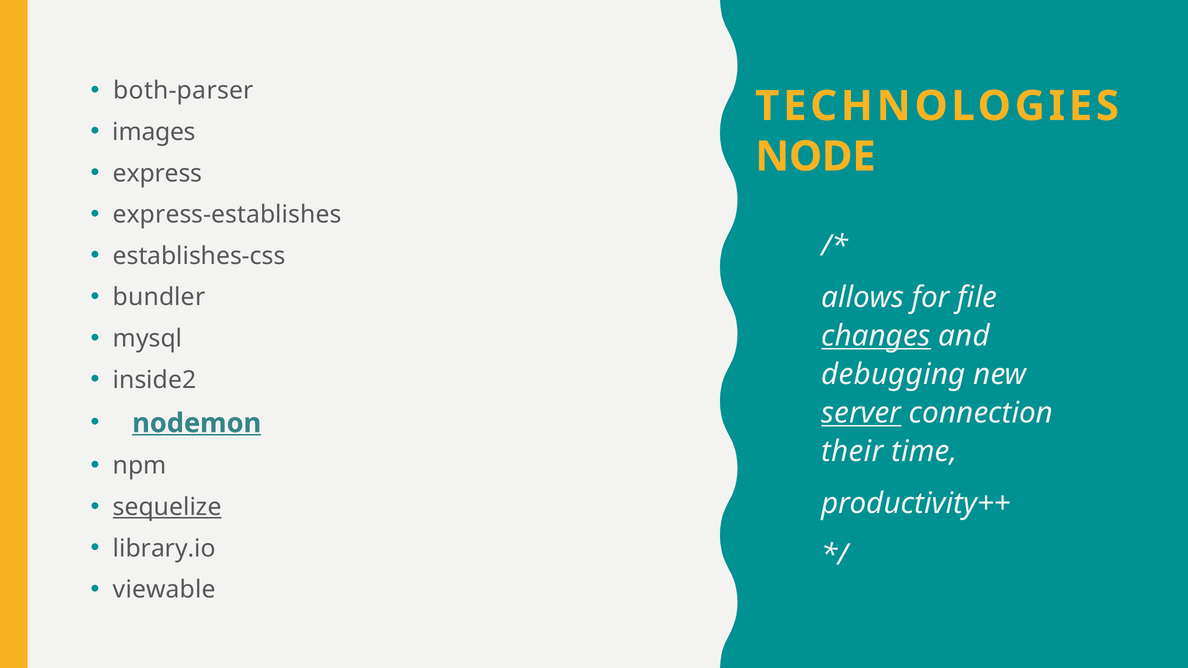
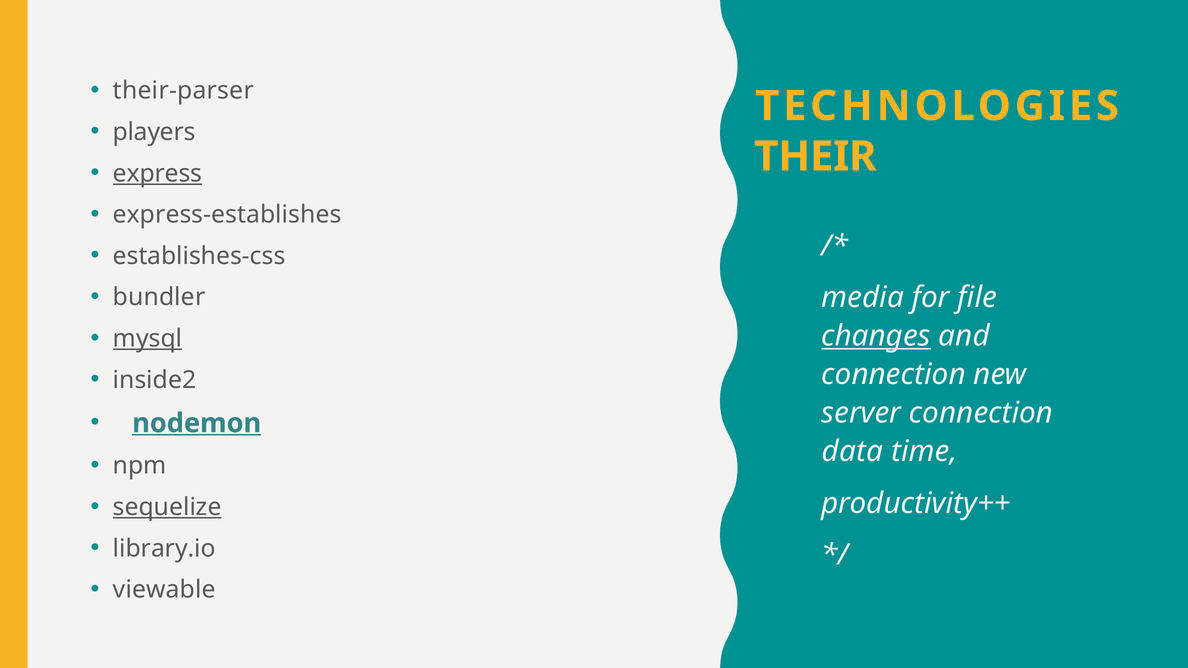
both-parser: both-parser -> their-parser (183, 91)
images: images -> players (154, 132)
NODE: NODE -> THEIR (815, 157)
express underline: none -> present (158, 173)
allows: allows -> media (863, 298)
mysql underline: none -> present (148, 339)
debugging: debugging -> connection (894, 375)
server underline: present -> none (861, 413)
their: their -> data (852, 452)
